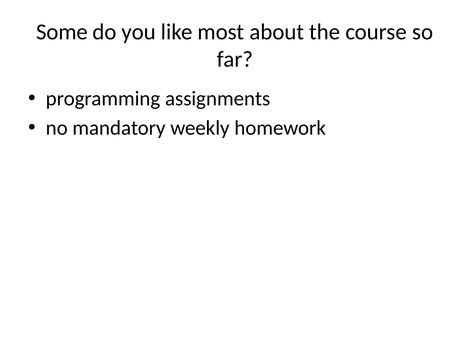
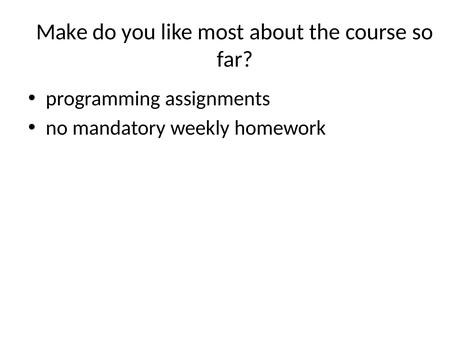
Some: Some -> Make (62, 32)
